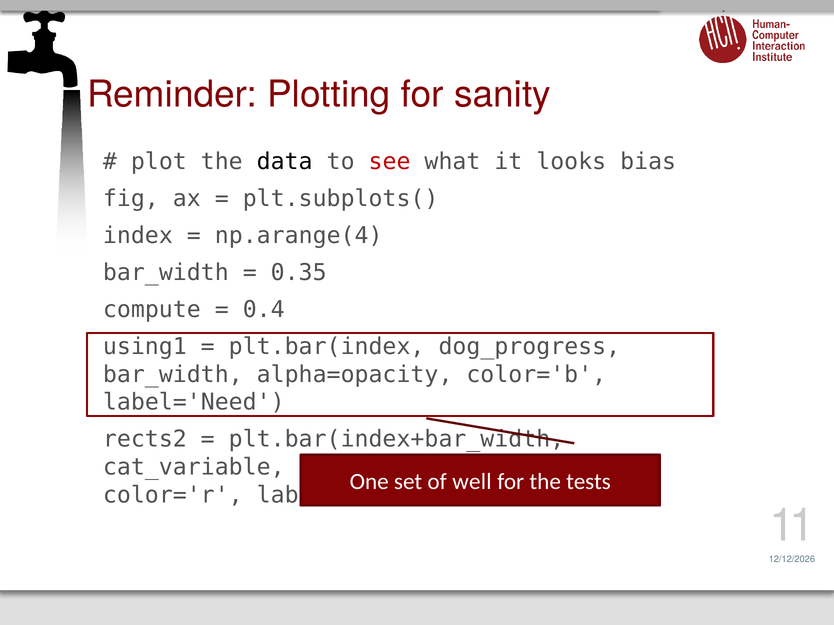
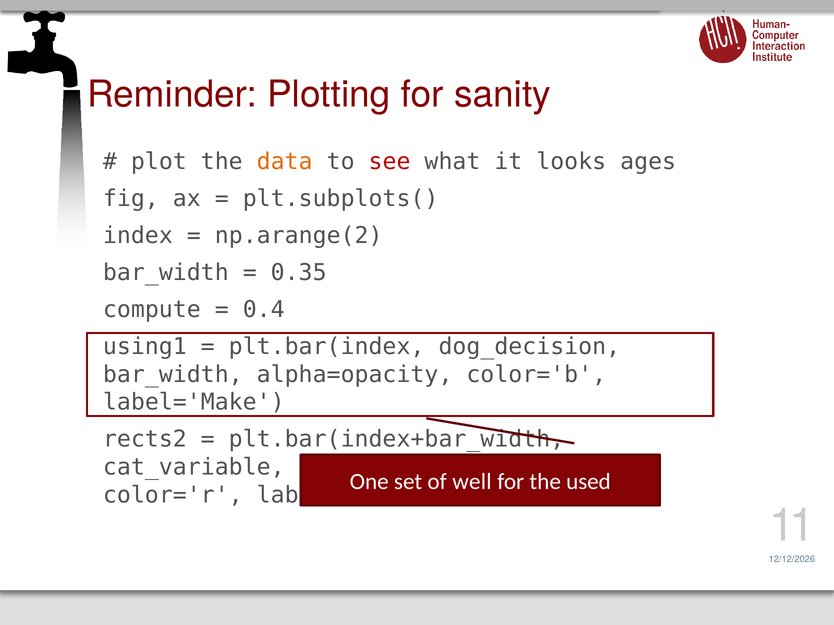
data colour: black -> orange (285, 162)
bias: bias -> ages (648, 162)
np.arange(4: np.arange(4 -> np.arange(2 (299, 236)
dog_progress: dog_progress -> dog_decision (529, 347)
label='Need: label='Need -> label='Make (194, 403)
tests: tests -> used (588, 482)
